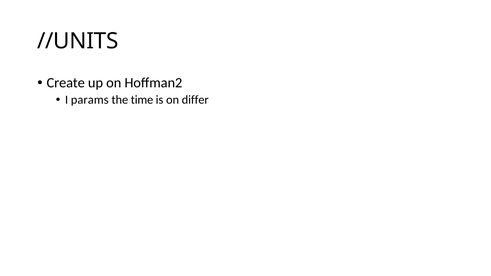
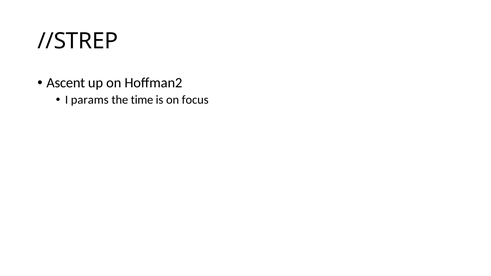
//UNITS: //UNITS -> //STREP (78, 41)
Create: Create -> Ascent (66, 83)
differ: differ -> focus (195, 100)
